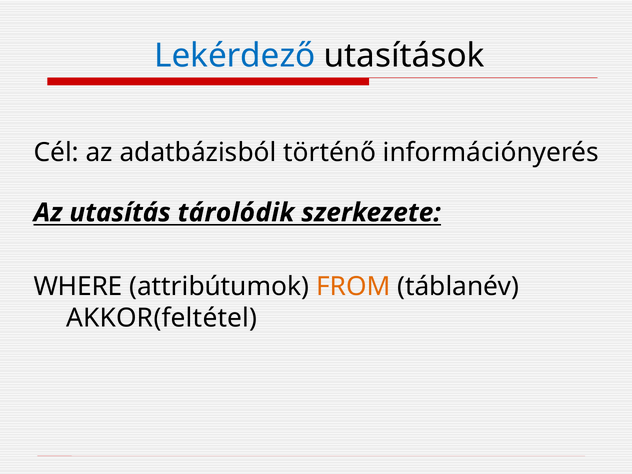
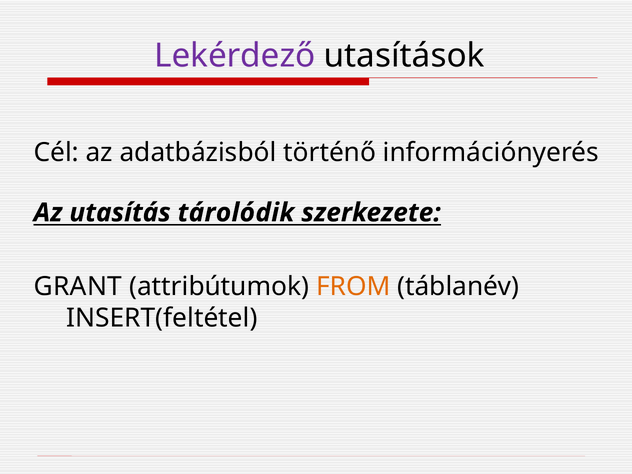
Lekérdező colour: blue -> purple (235, 56)
WHERE: WHERE -> GRANT (78, 286)
AKKOR(feltétel: AKKOR(feltétel -> INSERT(feltétel (162, 318)
